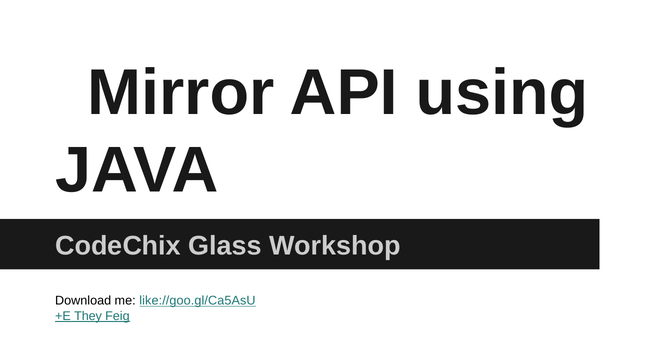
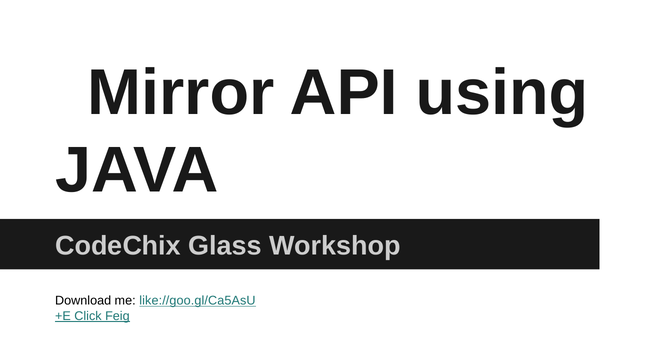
They: They -> Click (88, 316)
